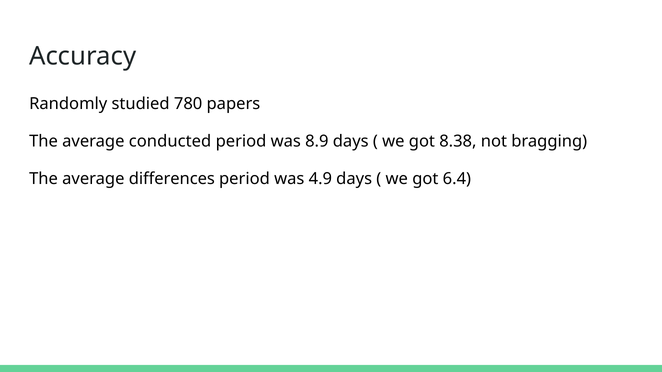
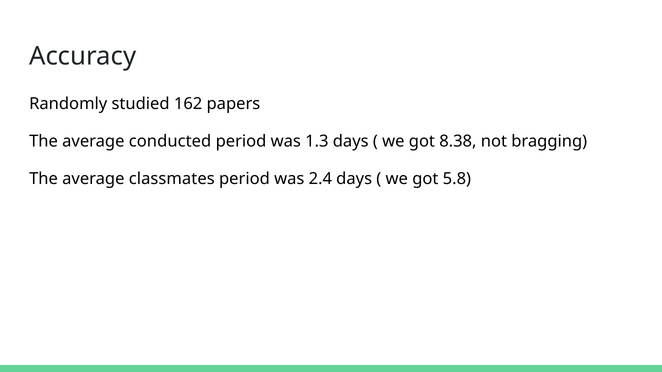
780: 780 -> 162 (188, 104)
8.9: 8.9 -> 1.3 (317, 142)
differences: differences -> classmates (172, 179)
4.9: 4.9 -> 2.4 (320, 179)
6.4: 6.4 -> 5.8 (457, 179)
